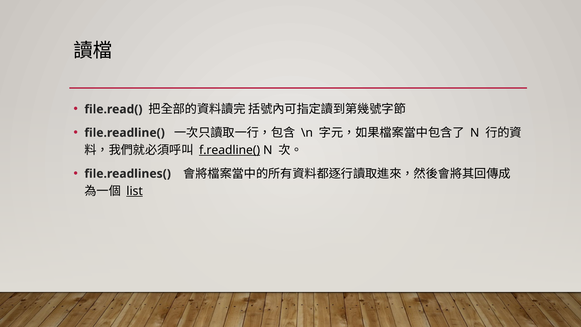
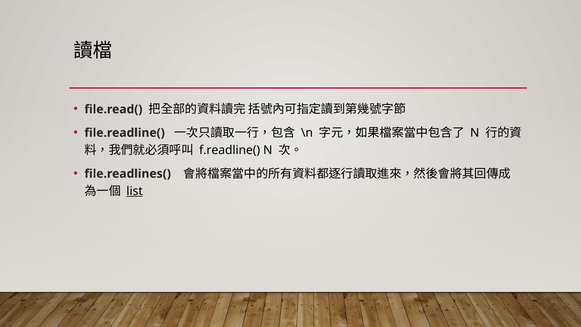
f.readline( underline: present -> none (230, 150)
